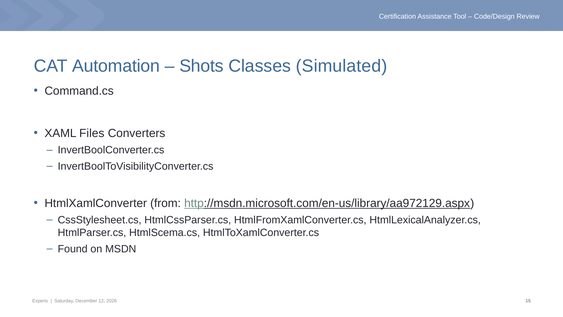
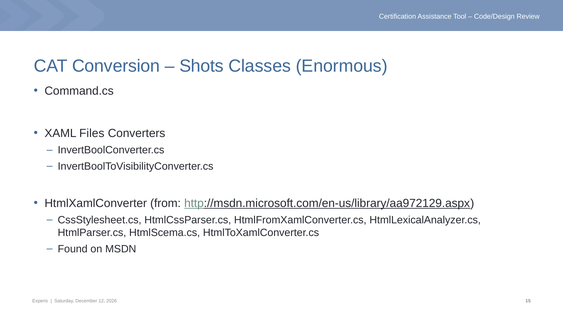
Automation: Automation -> Conversion (116, 66)
Simulated: Simulated -> Enormous (342, 66)
